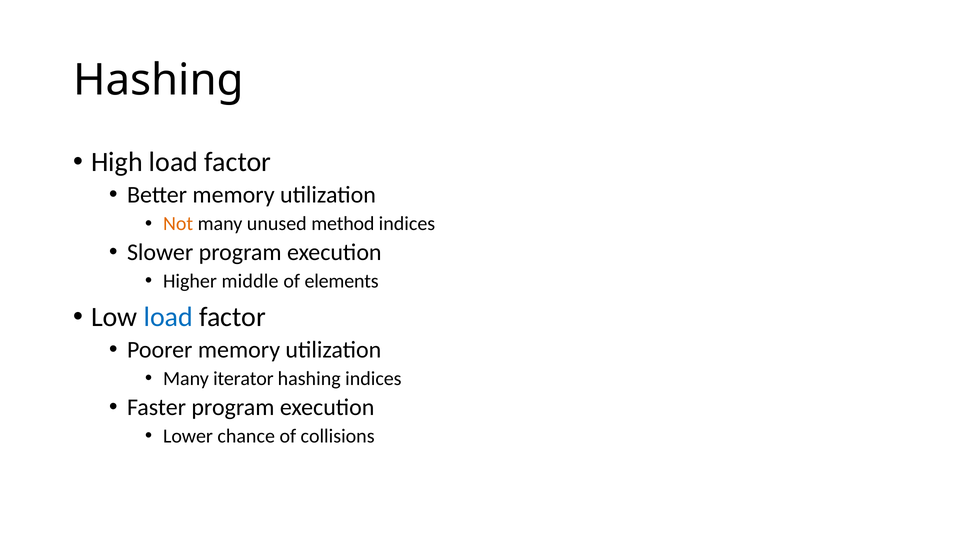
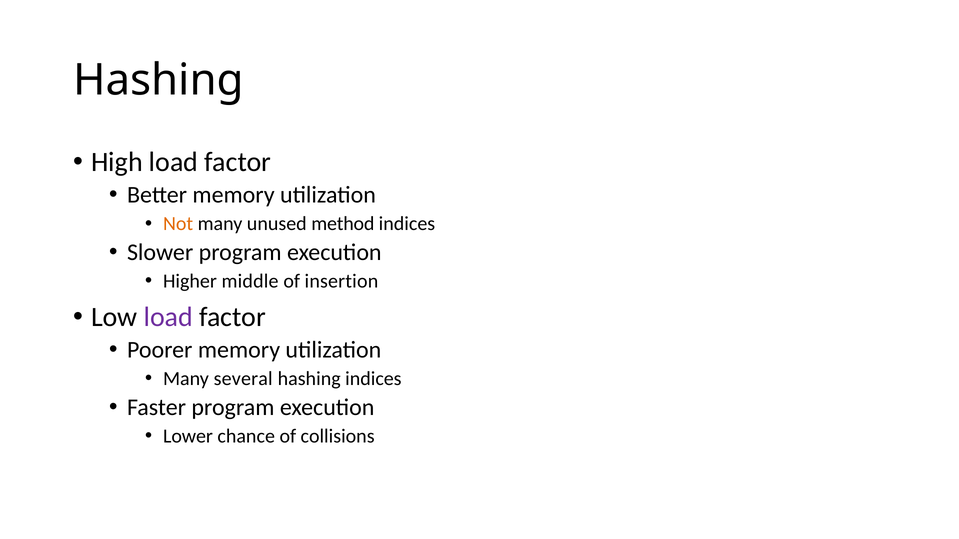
elements: elements -> insertion (341, 281)
load colour: blue -> purple (168, 317)
iterator: iterator -> several (243, 379)
